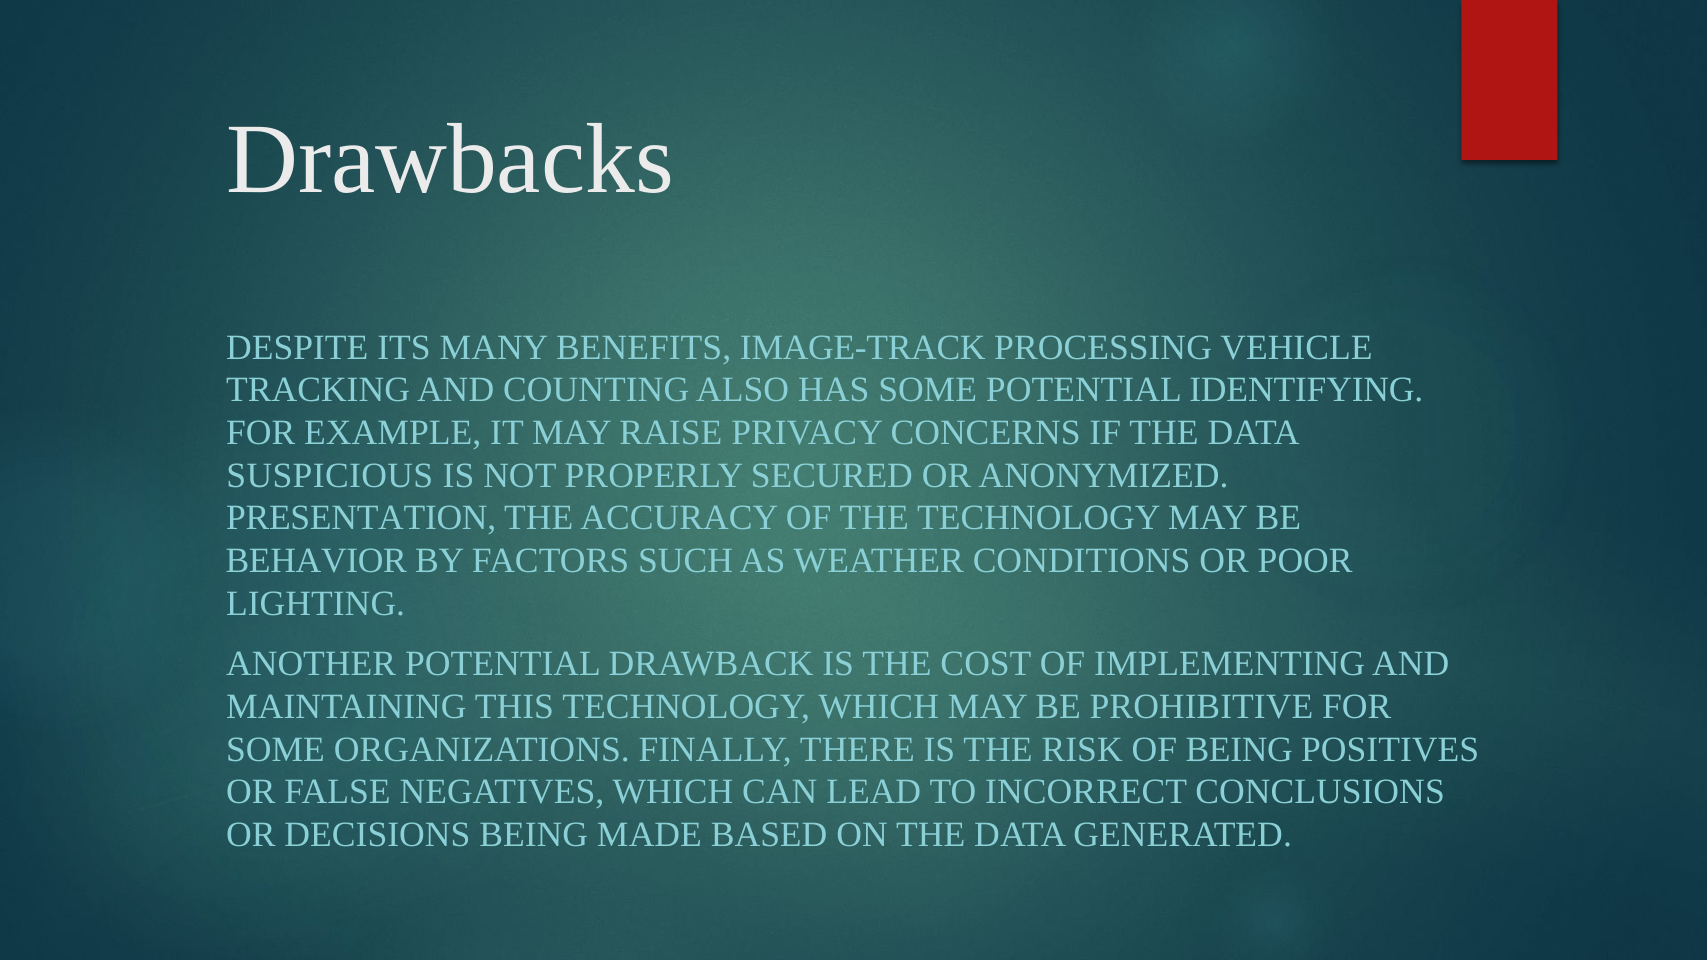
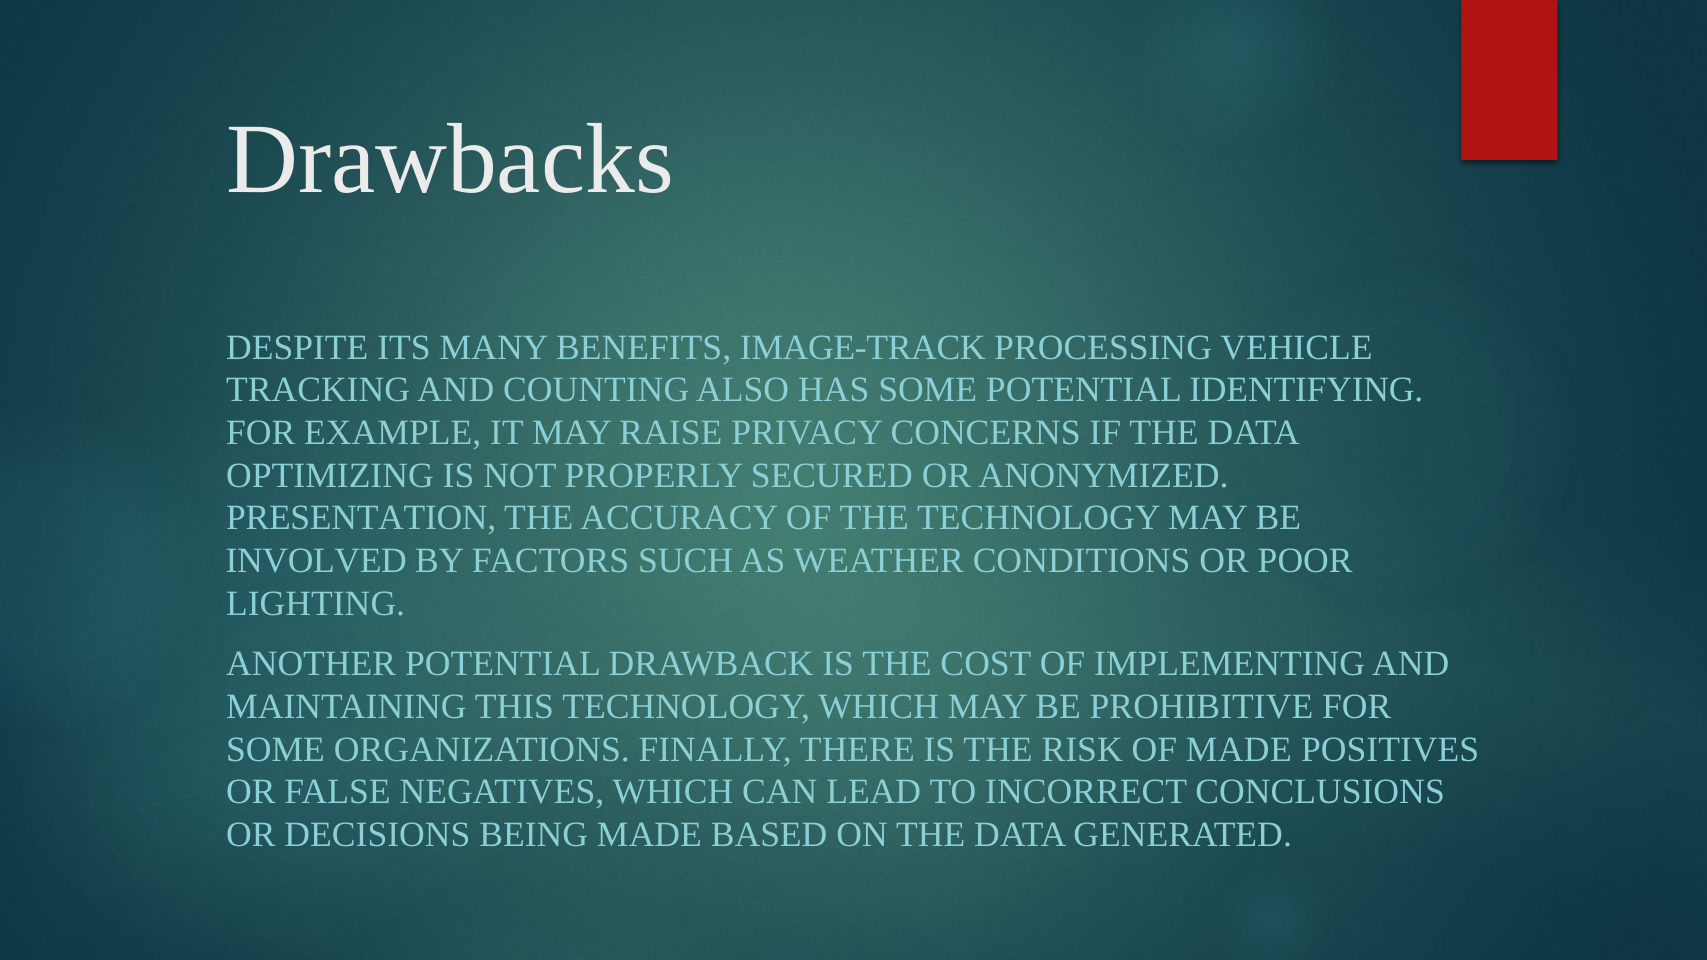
SUSPICIOUS: SUSPICIOUS -> OPTIMIZING (330, 476)
BEHAVIOR: BEHAVIOR -> INVOLVED (316, 561)
OF BEING: BEING -> MADE (1239, 750)
